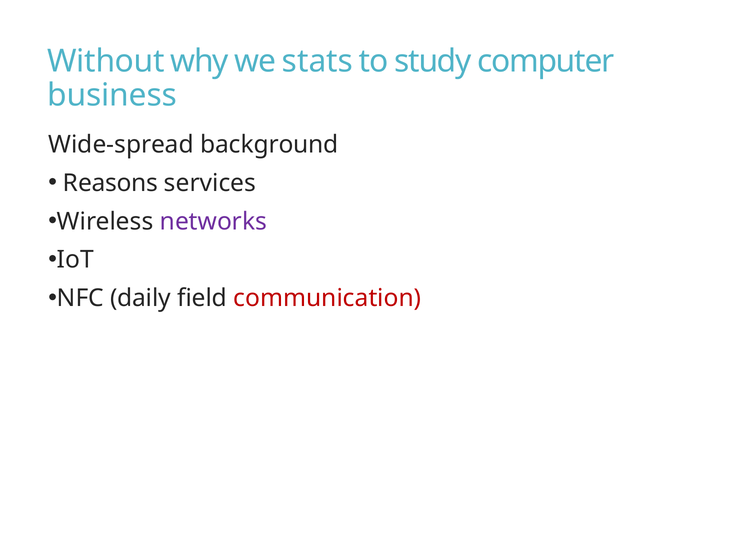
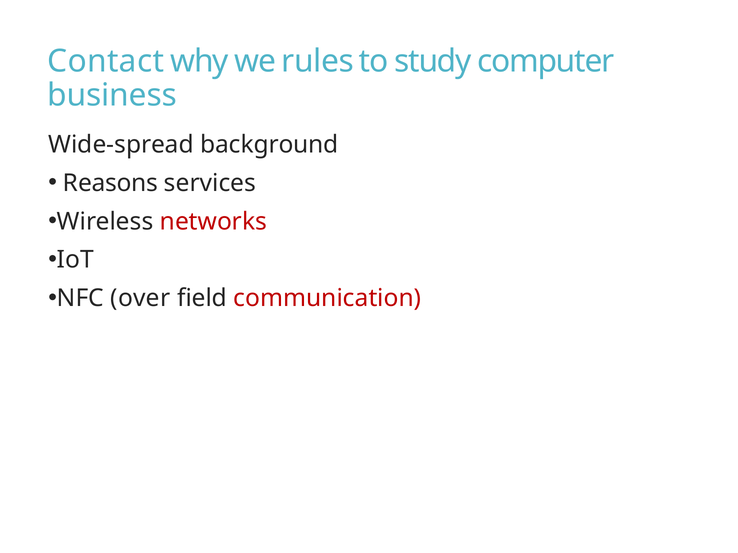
Without: Without -> Contact (106, 61)
stats: stats -> rules (318, 61)
networks colour: purple -> red (213, 222)
daily: daily -> over (140, 299)
